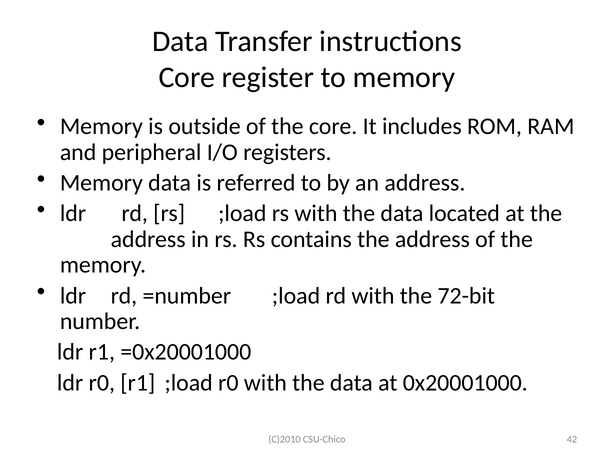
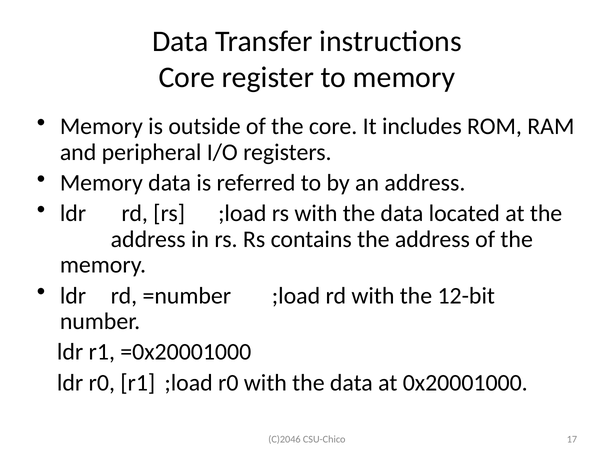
72-bit: 72-bit -> 12-bit (466, 296)
C)2010: C)2010 -> C)2046 (284, 440)
42: 42 -> 17 (572, 440)
